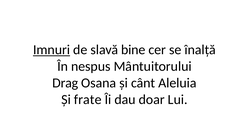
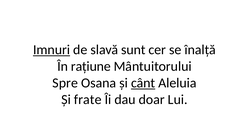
bine: bine -> sunt (133, 50)
nespus: nespus -> rațiune (91, 66)
Drag: Drag -> Spre (65, 83)
cânt underline: none -> present (143, 83)
